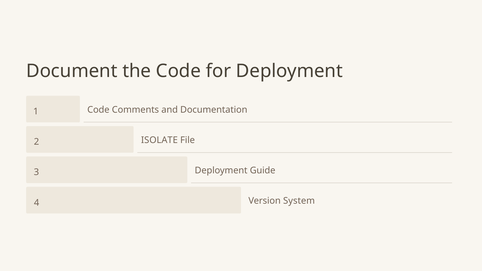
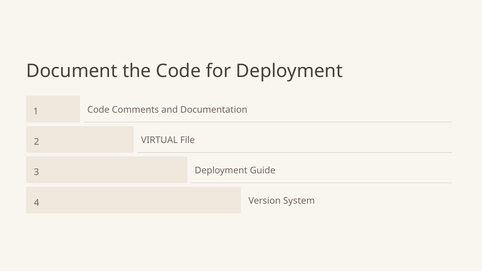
ISOLATE: ISOLATE -> VIRTUAL (159, 140)
